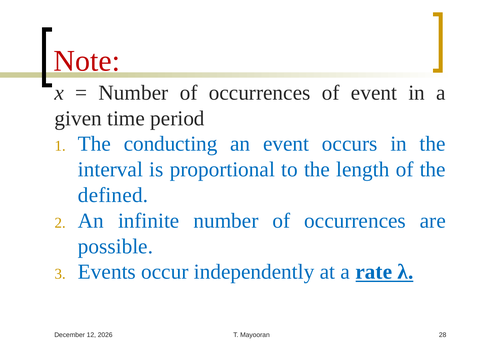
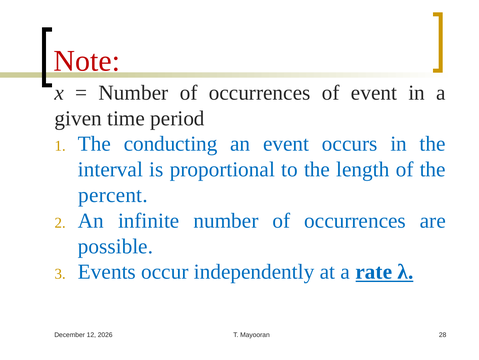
defined: defined -> percent (113, 195)
